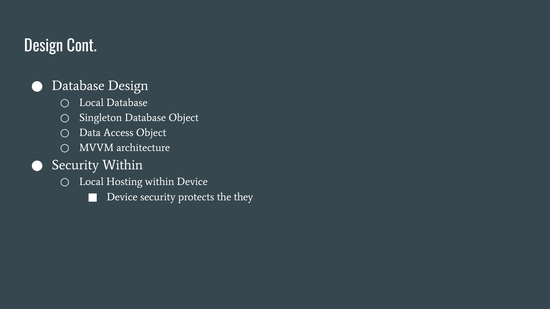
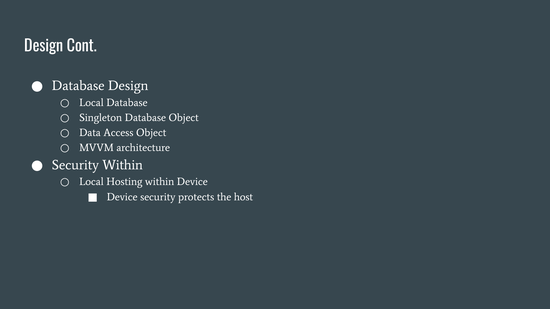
they: they -> host (243, 197)
